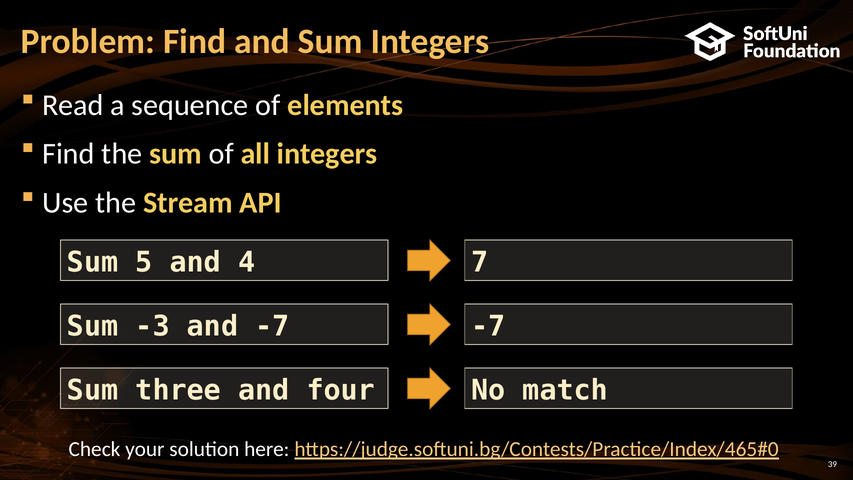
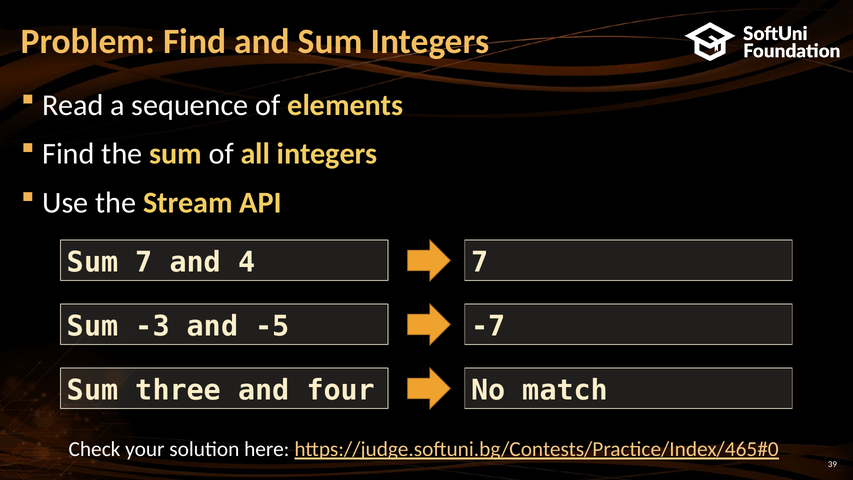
Sum 5: 5 -> 7 (144, 262)
and -7: -7 -> -5 (272, 326)
